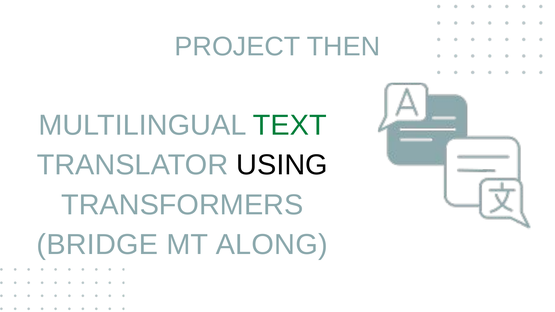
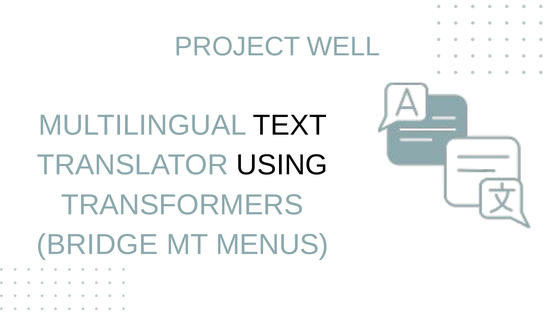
THEN: THEN -> WELL (344, 47)
TEXT colour: green -> black (290, 125)
ALONG: ALONG -> MENUS (272, 245)
